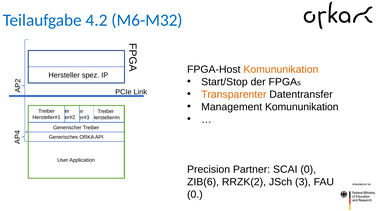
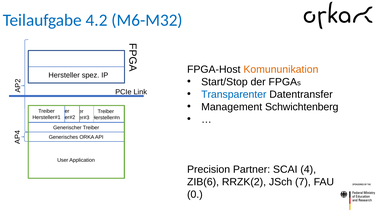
Transparenter colour: orange -> blue (234, 95)
Management Komununikation: Komununikation -> Schwichtenberg (302, 107)
SCAI 0: 0 -> 4 (308, 170)
3: 3 -> 7 (303, 182)
